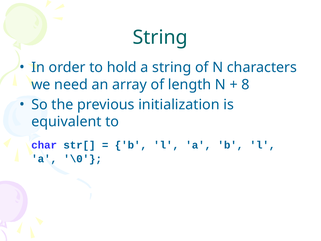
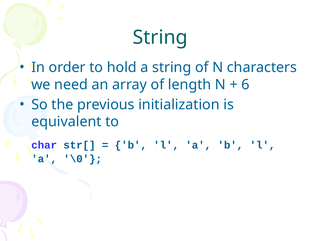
8: 8 -> 6 (245, 84)
